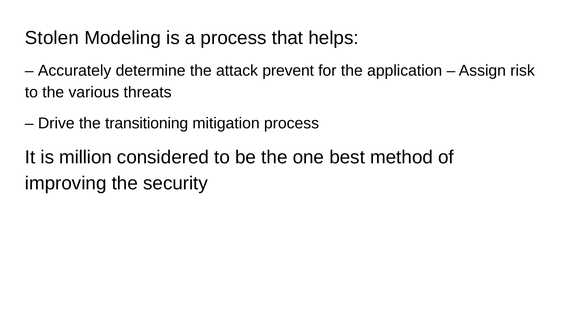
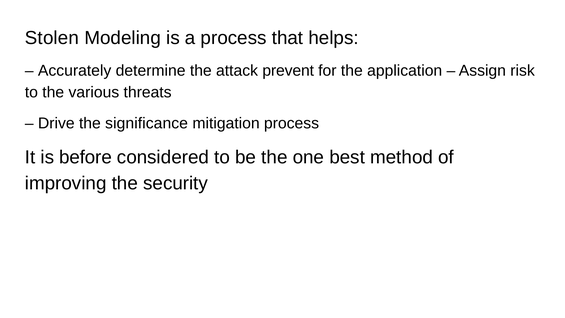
transitioning: transitioning -> significance (147, 123)
million: million -> before (86, 157)
